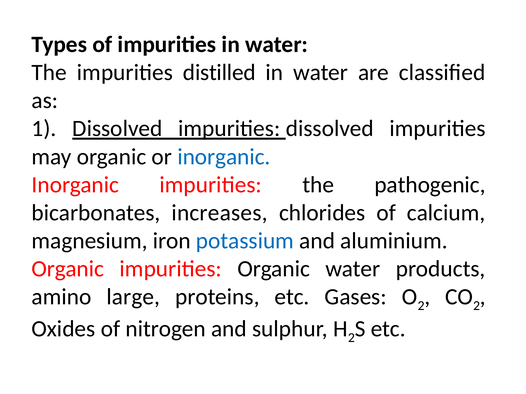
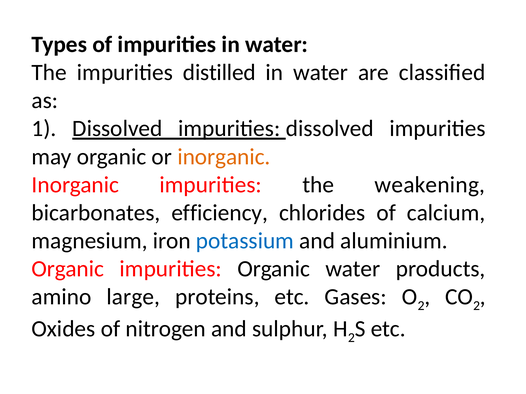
inorganic colour: blue -> orange (224, 157)
pathogenic: pathogenic -> weakening (430, 185)
increases: increases -> efficiency (220, 213)
